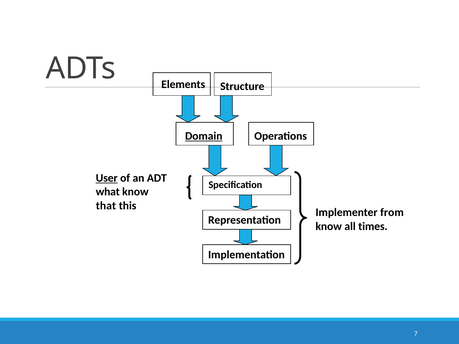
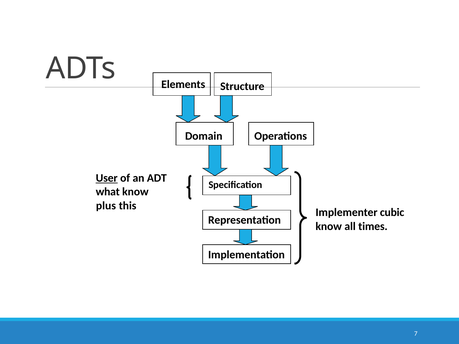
Domain underline: present -> none (204, 136)
that: that -> plus (106, 206)
from: from -> cubic (392, 213)
